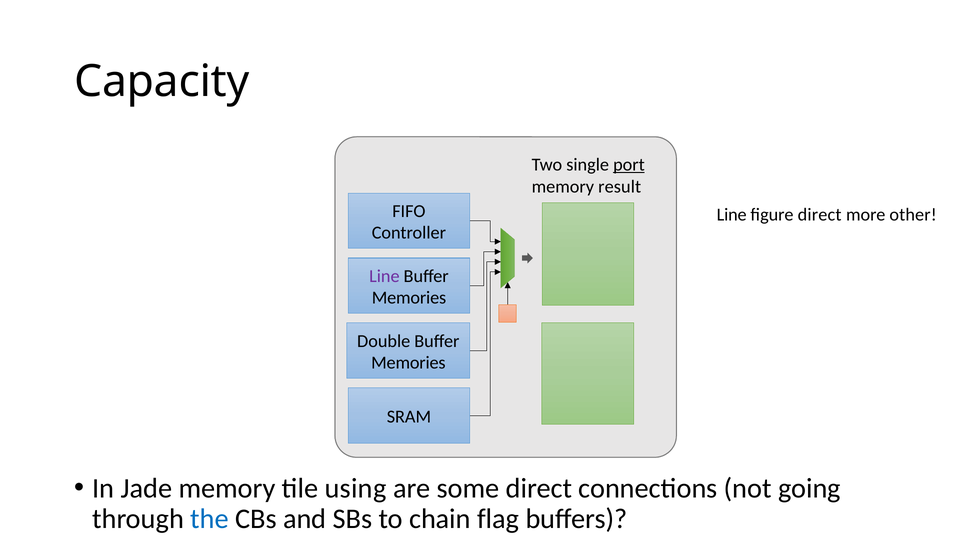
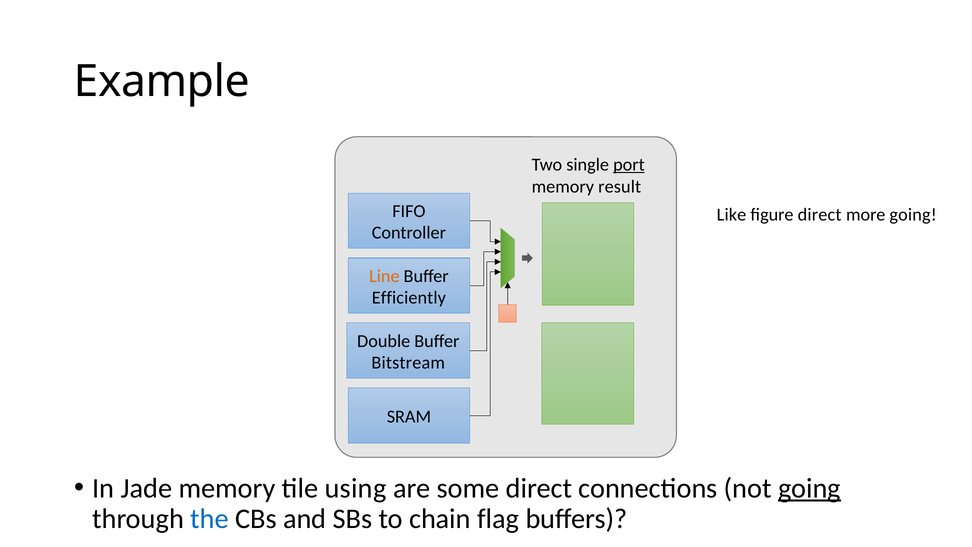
Capacity: Capacity -> Example (162, 82)
Line: Line -> Like (731, 215)
more other: other -> going (913, 215)
Line colour: purple -> orange (384, 276)
Memories: Memories -> Efficiently (409, 298)
Memories: Memories -> Bitstream (408, 363)
going underline: none -> present (809, 488)
